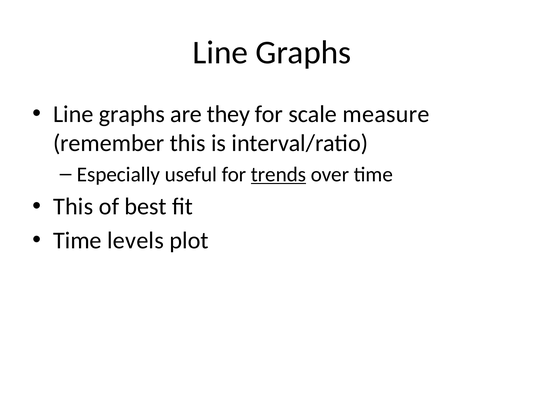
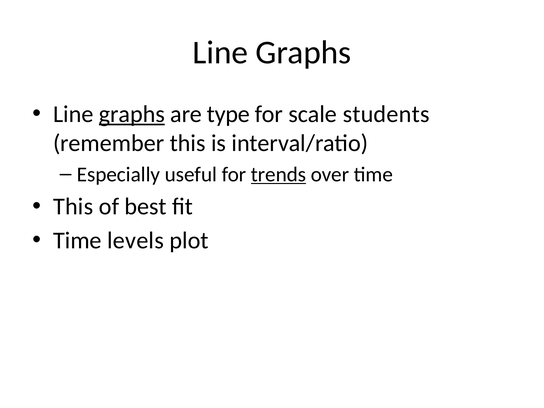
graphs underline: none -> present (132, 114)
they: they -> type (228, 114)
measure: measure -> students (386, 114)
